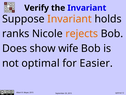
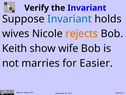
Invariant colour: orange -> blue (70, 19)
ranks: ranks -> wives (16, 34)
Does: Does -> Keith (15, 48)
optimal: optimal -> marries (41, 63)
